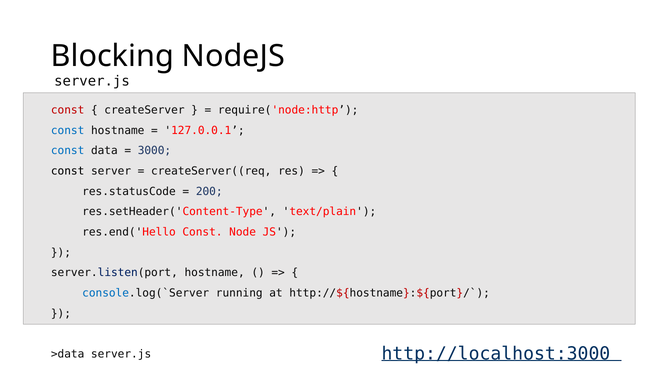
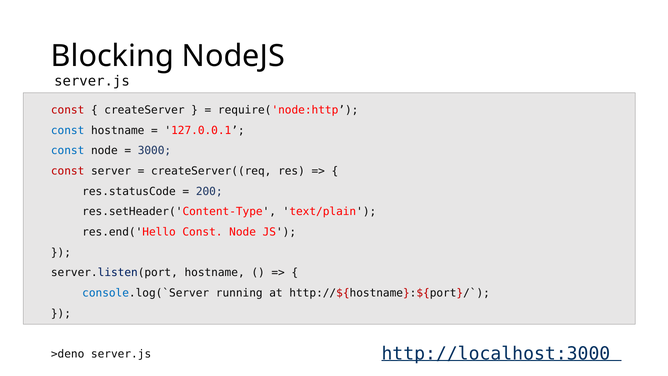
data: data -> node (104, 151)
const colour: black -> red (68, 171)
>data: >data -> >deno (68, 354)
